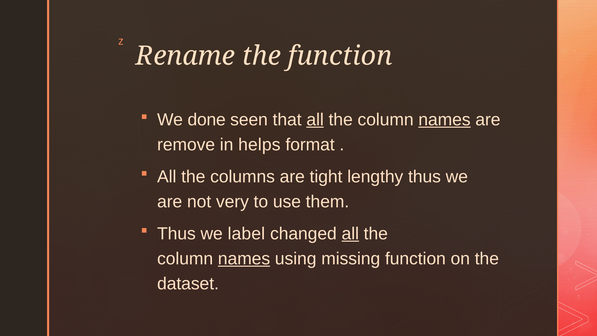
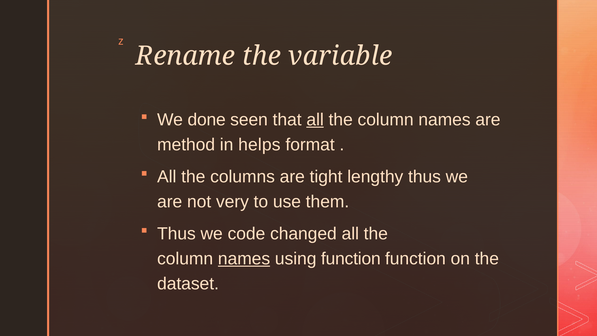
the function: function -> variable (340, 56)
names underline: present -> none (444, 120)
remove: remove -> method (186, 145)
label: label -> code (246, 233)
all underline: present -> none (350, 233)
using missing: missing -> function (351, 258)
